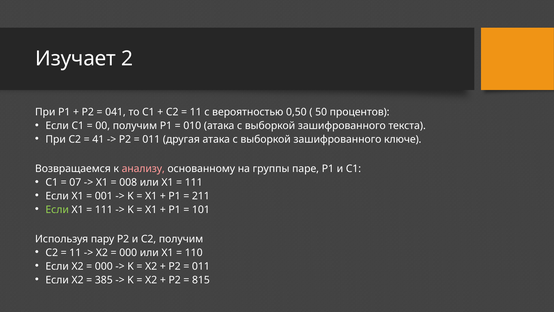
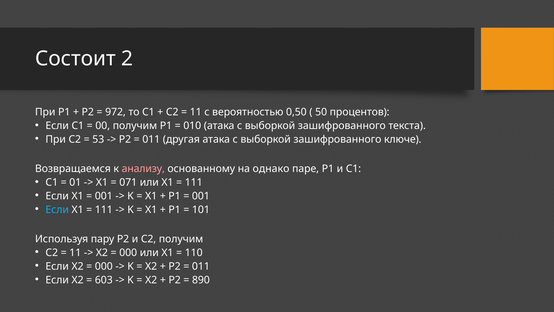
Изучает: Изучает -> Состоит (75, 59)
041: 041 -> 972 (115, 112)
41: 41 -> 53 (98, 139)
группы: группы -> однако (271, 169)
07: 07 -> 01 (75, 182)
008: 008 -> 071 (128, 182)
211: 211 -> 001 (201, 196)
Если colour: light green -> light blue (57, 209)
385: 385 -> 603 (104, 280)
815: 815 -> 890 (201, 280)
